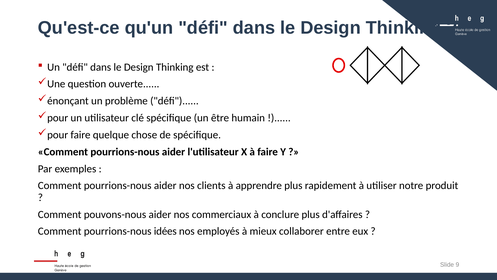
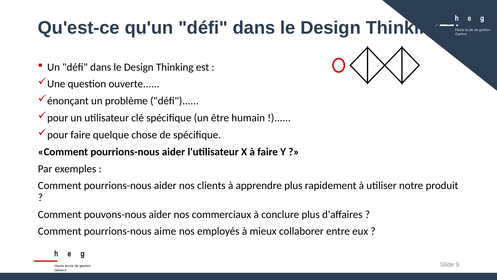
idées: idées -> aime (165, 231)
